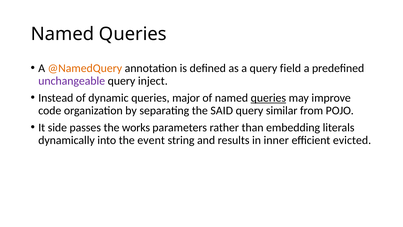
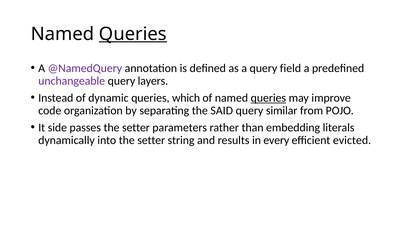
Queries underline: none -> present (133, 34)
@NamedQuery colour: orange -> purple (85, 68)
inject: inject -> layers (153, 81)
major: major -> which (186, 98)
passes the works: works -> setter (136, 127)
into the event: event -> setter (151, 140)
inner: inner -> every (276, 140)
